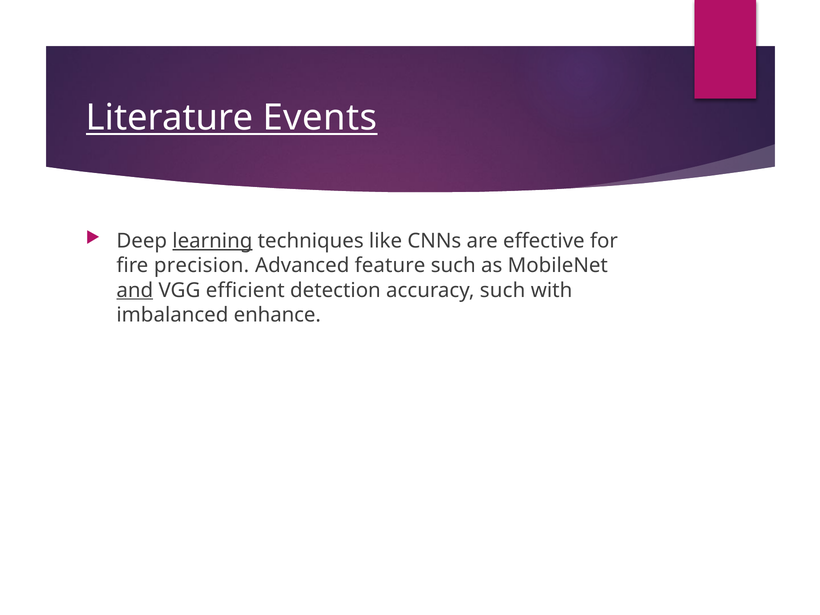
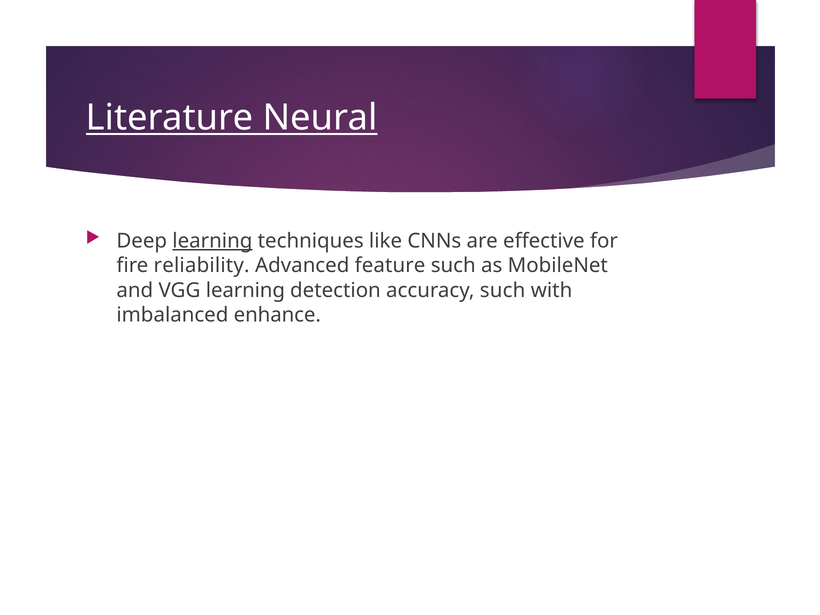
Events: Events -> Neural (320, 117)
precision: precision -> reliability (202, 266)
and underline: present -> none (135, 290)
VGG efficient: efficient -> learning (245, 290)
